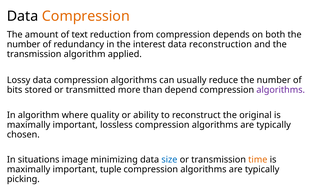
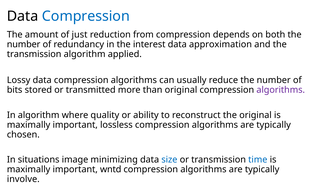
Compression colour: orange -> blue (86, 16)
text: text -> just (80, 35)
reconstruction: reconstruction -> approximation (220, 44)
than depend: depend -> original (181, 90)
time colour: orange -> blue (258, 159)
tuple: tuple -> wntd (111, 169)
picking: picking -> involve (23, 179)
